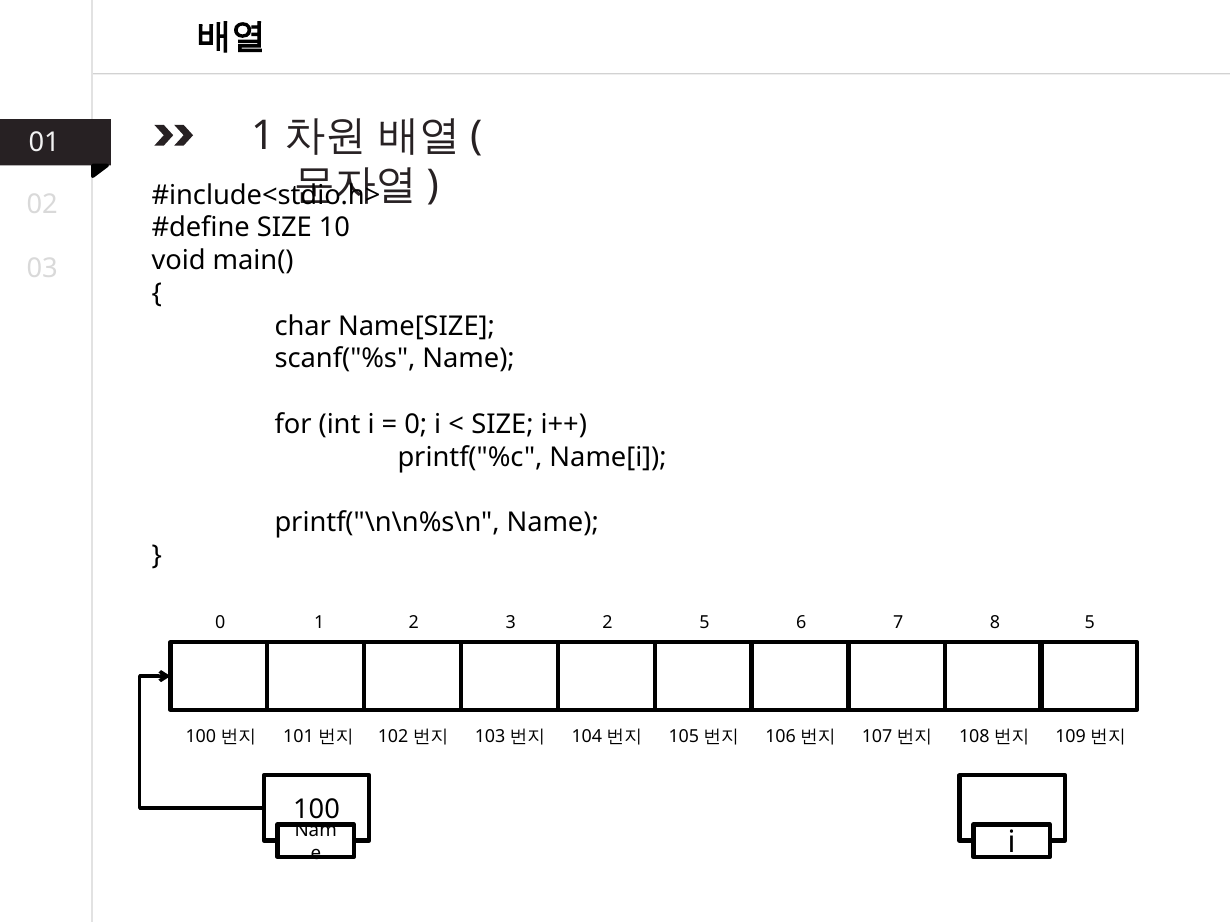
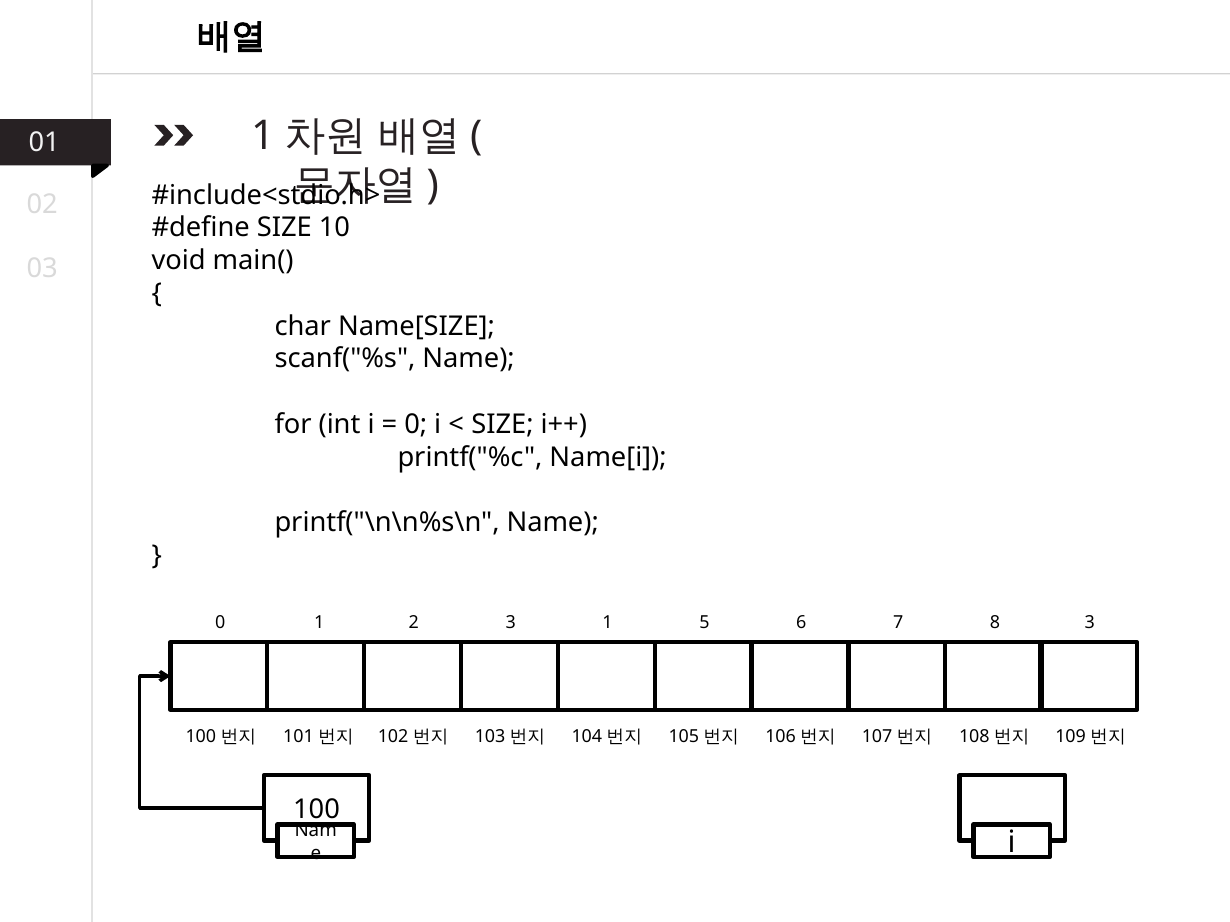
3 2: 2 -> 1 (608, 623)
8 5: 5 -> 3 (1090, 623)
